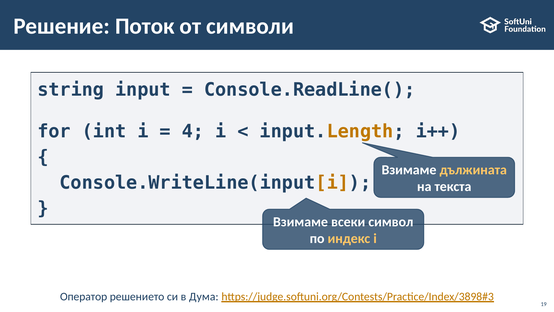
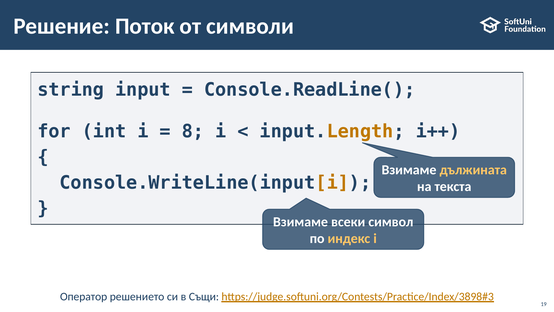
4: 4 -> 8 (193, 131)
Дума: Дума -> Същи (204, 296)
